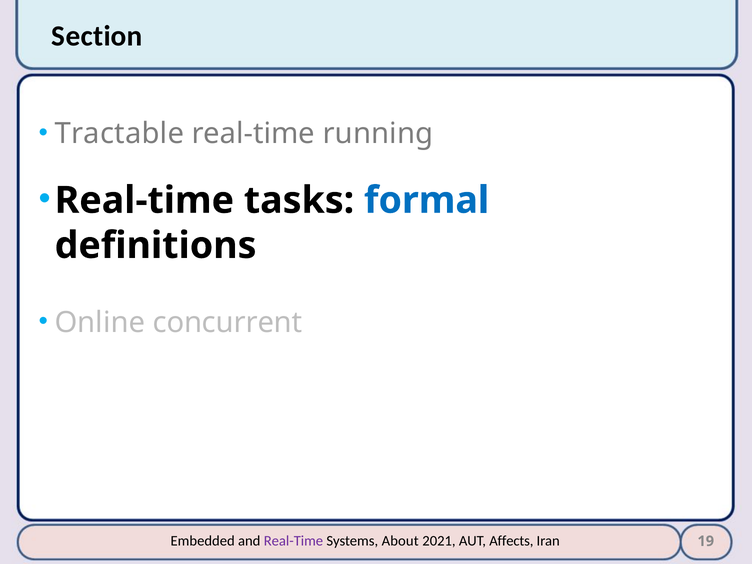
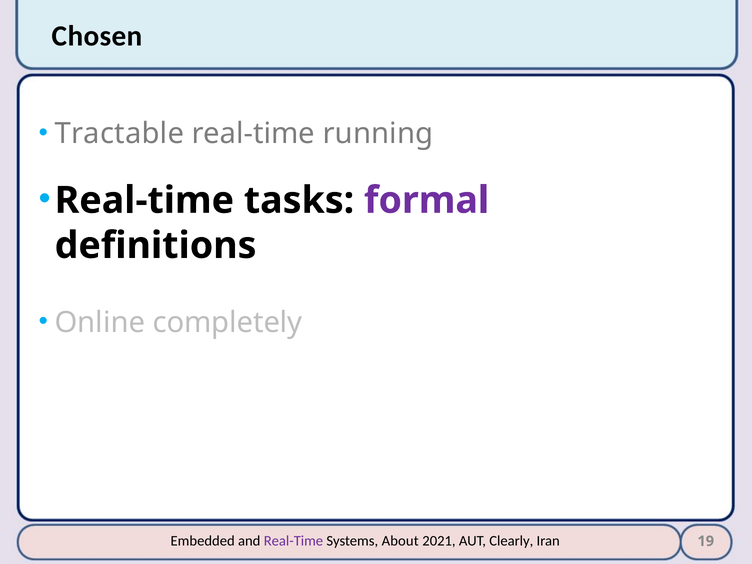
Section: Section -> Chosen (97, 36)
formal colour: blue -> purple (427, 200)
concurrent: concurrent -> completely (227, 322)
Affects: Affects -> Clearly (511, 541)
